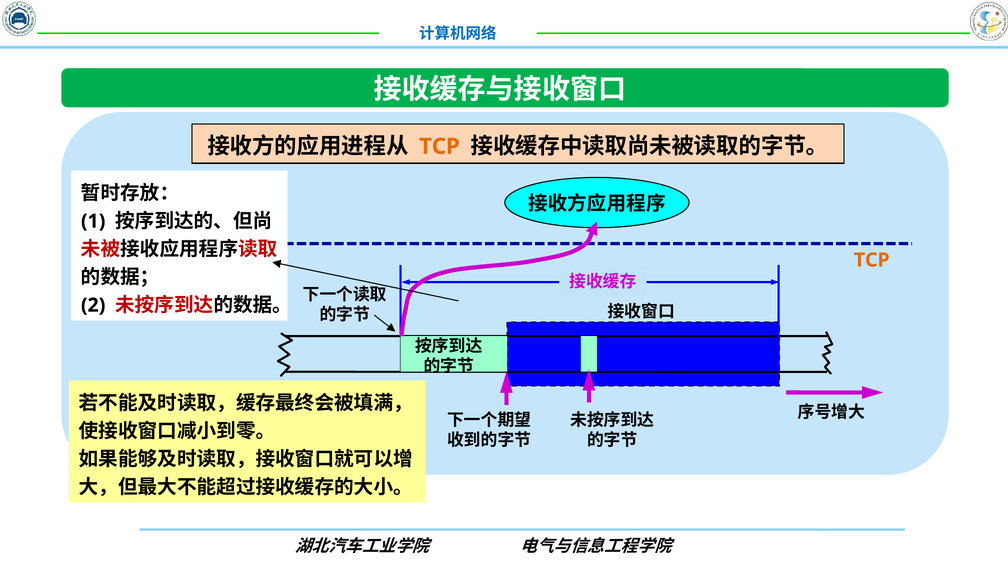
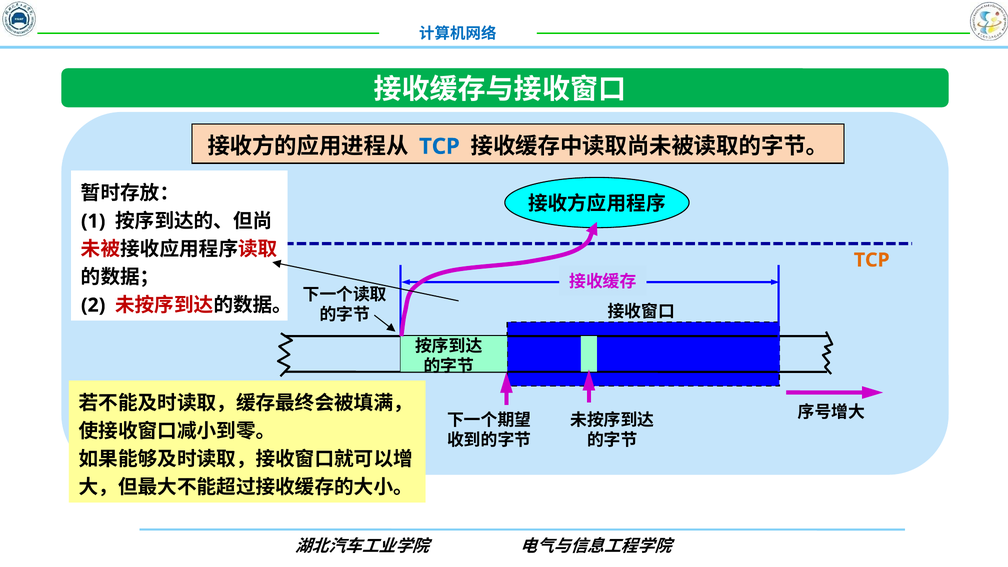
TCP colour: orange -> blue (439, 146)
